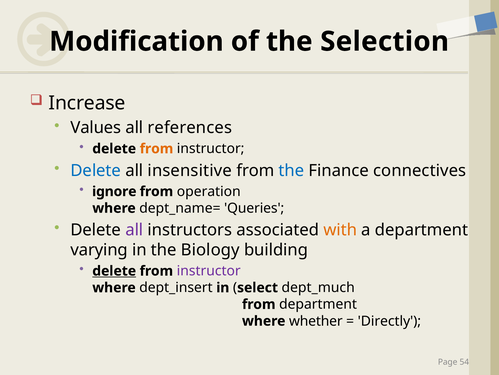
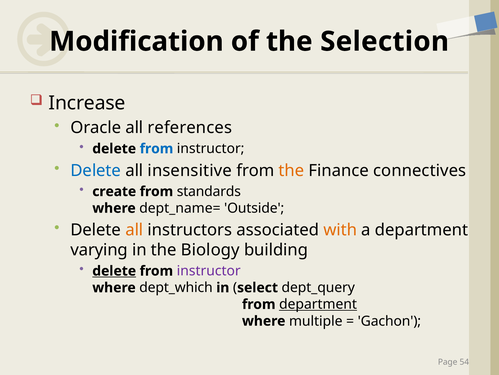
Values: Values -> Oracle (96, 128)
from colour: orange -> blue (156, 148)
the colour: blue -> orange (291, 170)
ignore: ignore -> create (114, 191)
operation: operation -> standards (209, 191)
Queries: Queries -> Outside (254, 208)
all colour: purple -> orange (134, 230)
dept_insert: dept_insert -> dept_which (176, 287)
dept_much: dept_much -> dept_query (318, 287)
department underline: none -> present (318, 304)
whether: whether -> multiple (316, 320)
Directly: Directly -> Gachon (389, 320)
